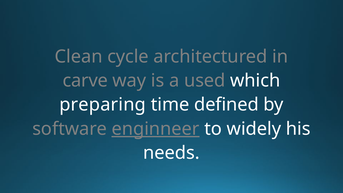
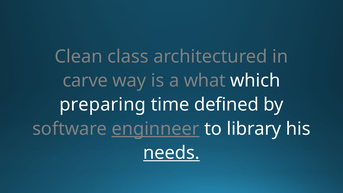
cycle: cycle -> class (128, 57)
used: used -> what (205, 81)
widely: widely -> library (254, 129)
needs underline: none -> present (171, 153)
